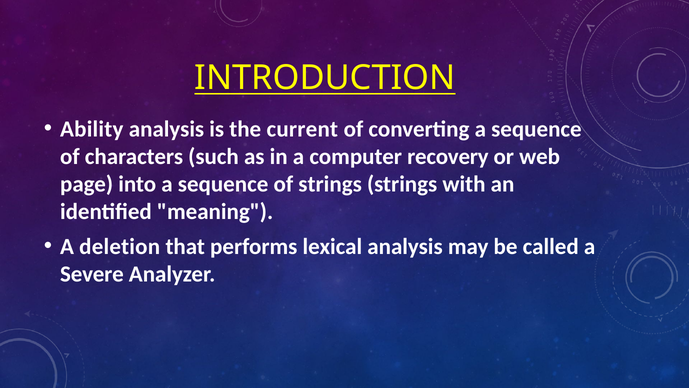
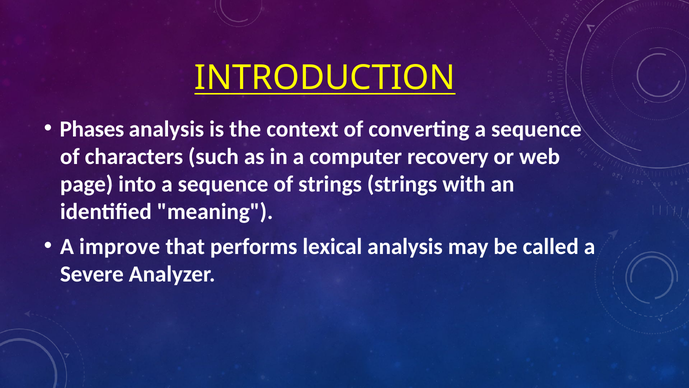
Ability: Ability -> Phases (92, 129)
current: current -> context (302, 129)
deletion: deletion -> improve (120, 246)
